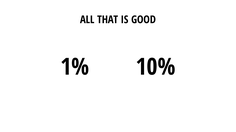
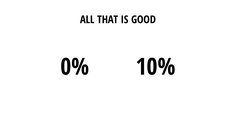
1%: 1% -> 0% (75, 67)
